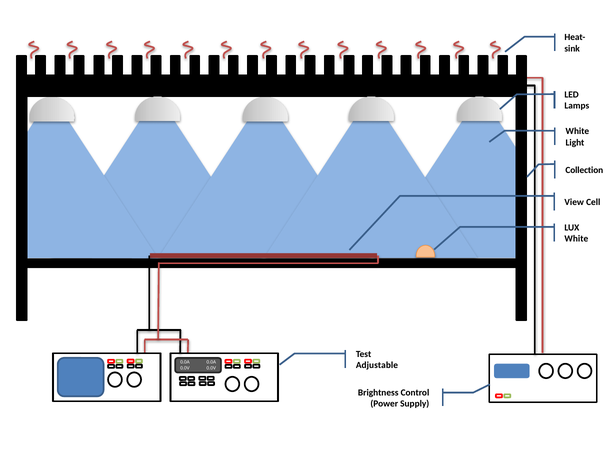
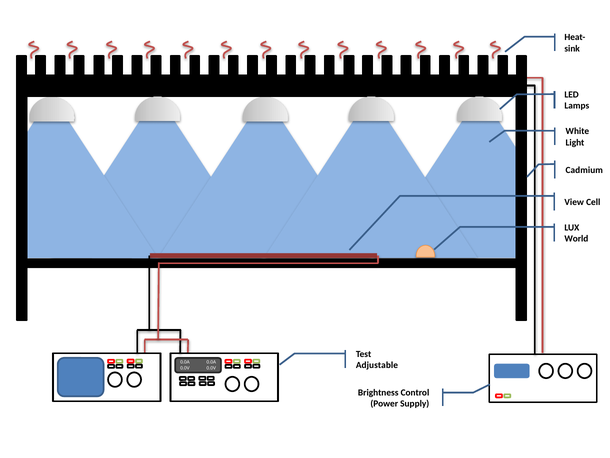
Collection: Collection -> Cadmium (584, 170)
White: White -> World (576, 238)
